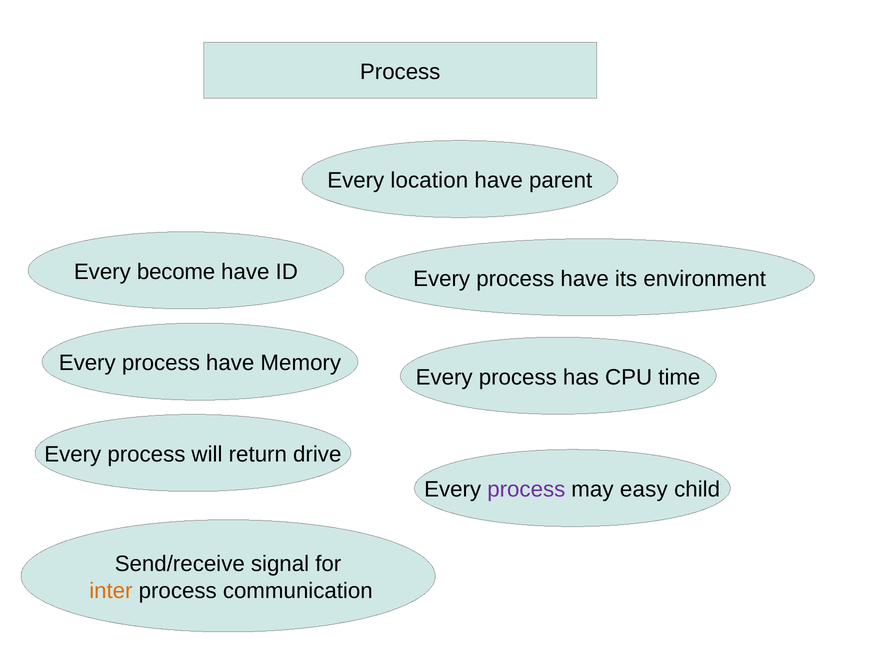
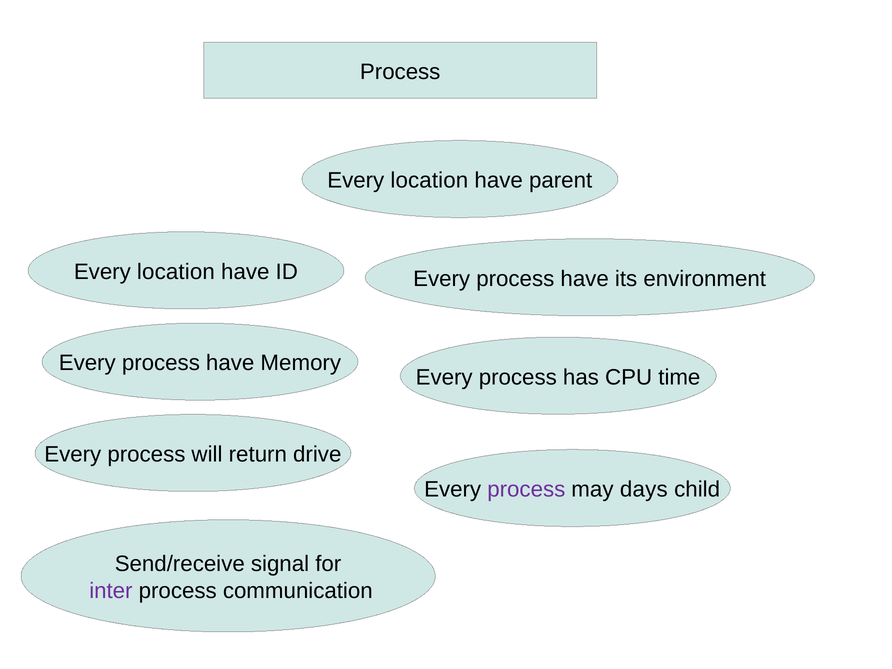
become: become -> location (176, 272)
easy: easy -> days (644, 490)
inter colour: orange -> purple (111, 591)
